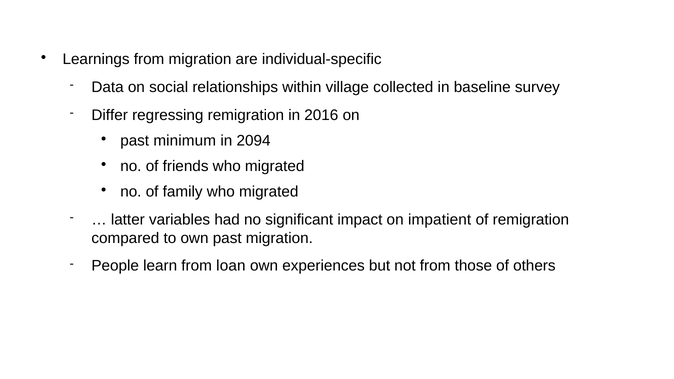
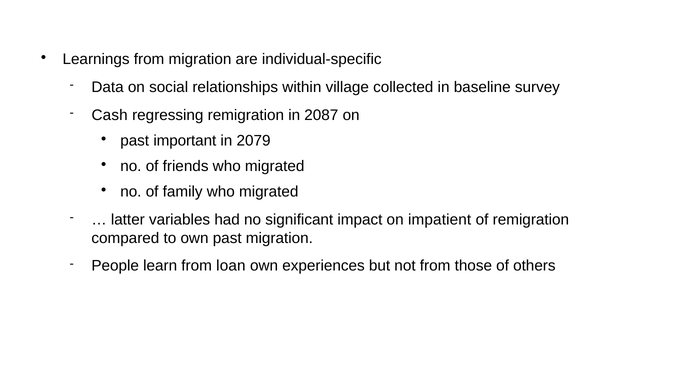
Differ: Differ -> Cash (110, 115)
2016: 2016 -> 2087 (321, 115)
minimum: minimum -> important (185, 141)
2094: 2094 -> 2079 (254, 141)
